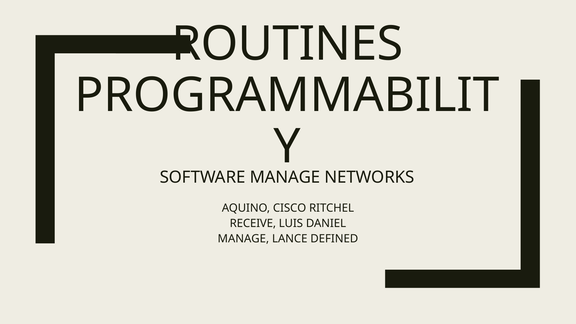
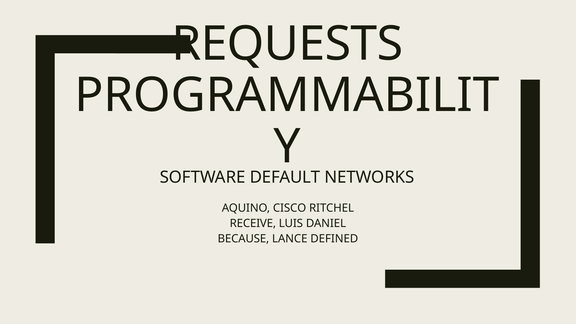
ROUTINES: ROUTINES -> REQUESTS (287, 44)
SOFTWARE MANAGE: MANAGE -> DEFAULT (285, 177)
MANAGE: MANAGE -> BECAUSE (243, 239)
